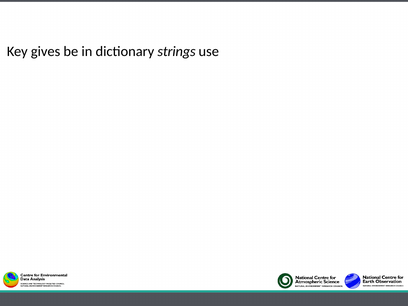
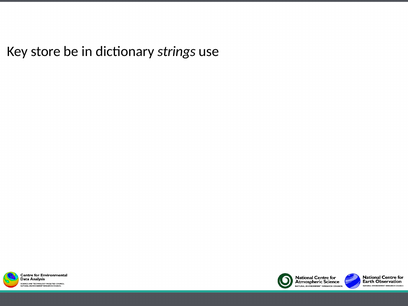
gives: gives -> store (46, 52)
